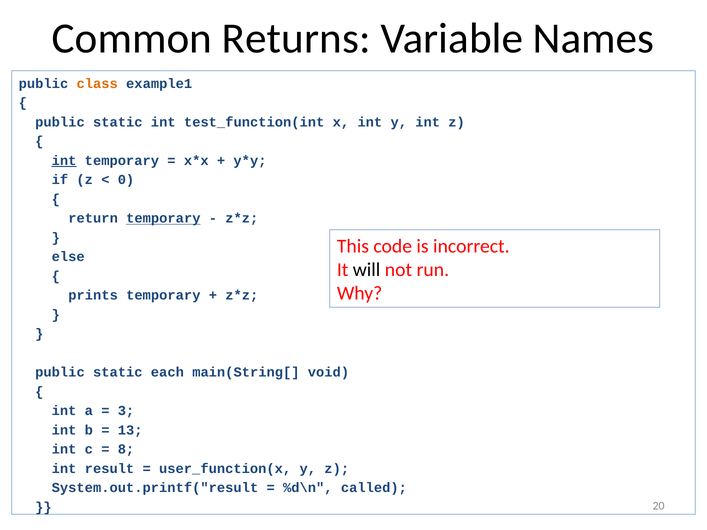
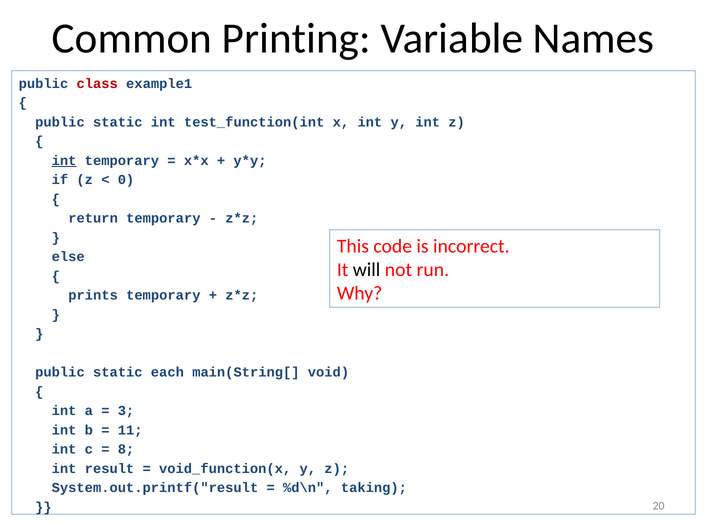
Returns: Returns -> Printing (296, 39)
class colour: orange -> red (97, 84)
temporary underline: present -> none (163, 219)
13: 13 -> 11 (130, 430)
user_function(x: user_function(x -> void_function(x (225, 469)
called: called -> taking (374, 488)
